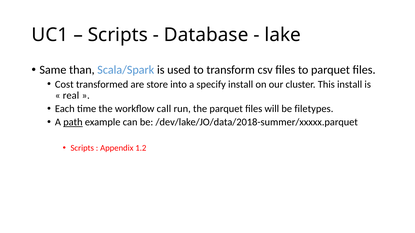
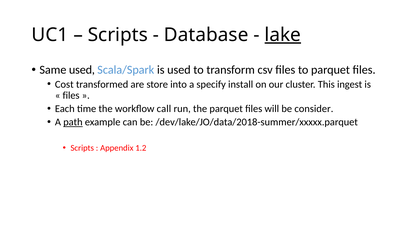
lake underline: none -> present (283, 35)
Same than: than -> used (82, 70)
This install: install -> ingest (350, 84)
real: real -> files (71, 96)
filetypes: filetypes -> consider (314, 109)
